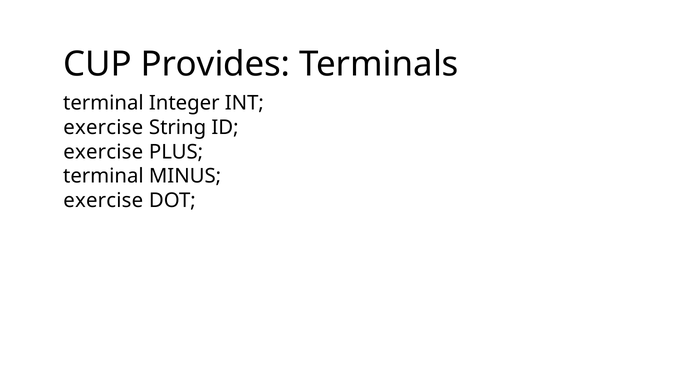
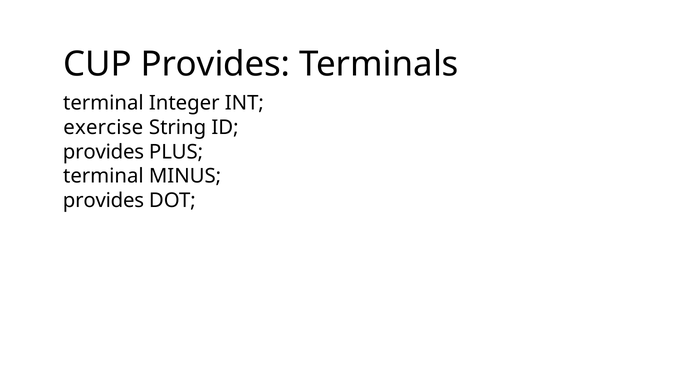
exercise: exercise -> provides (103, 152)
exercise: exercise -> provides (103, 201)
